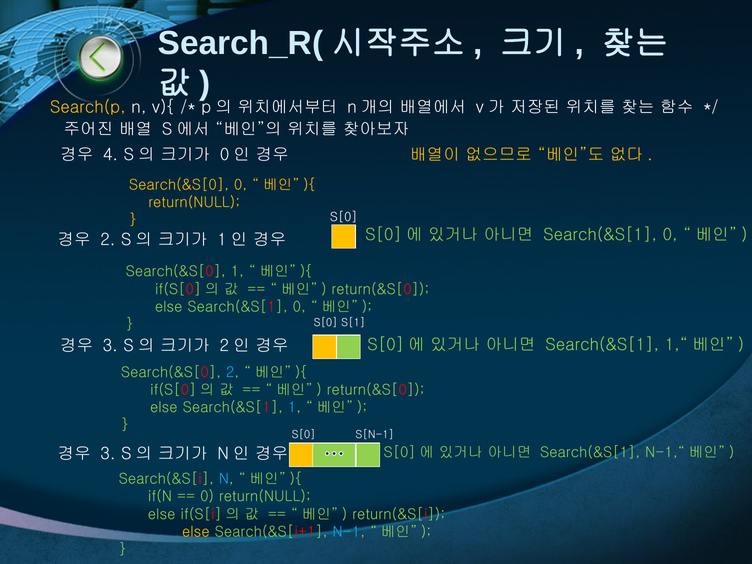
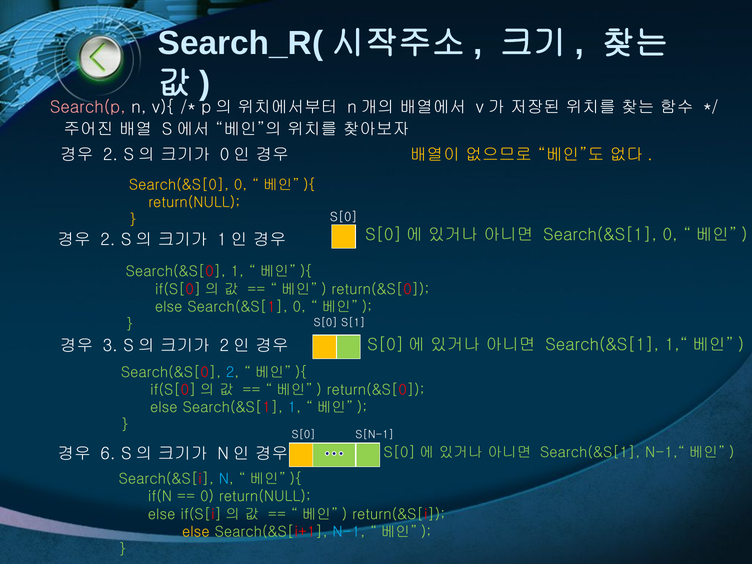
Search(p colour: yellow -> pink (88, 107)
4: 4 -> 2 (110, 155)
3: 3 -> 6 (108, 454)
